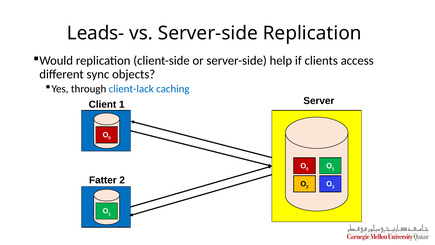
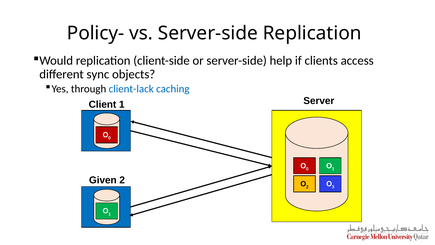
Leads-: Leads- -> Policy- (96, 33)
Fatter: Fatter -> Given (103, 180)
